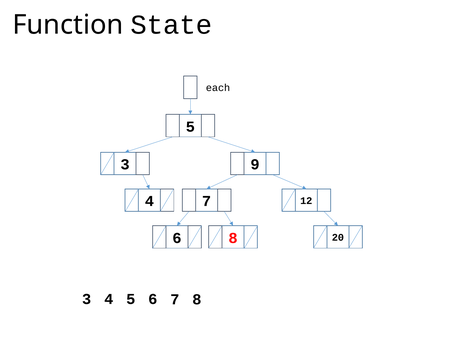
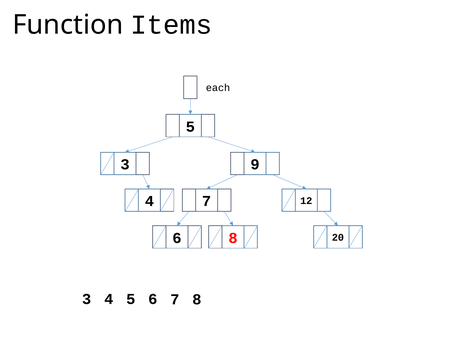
State: State -> Items (171, 25)
